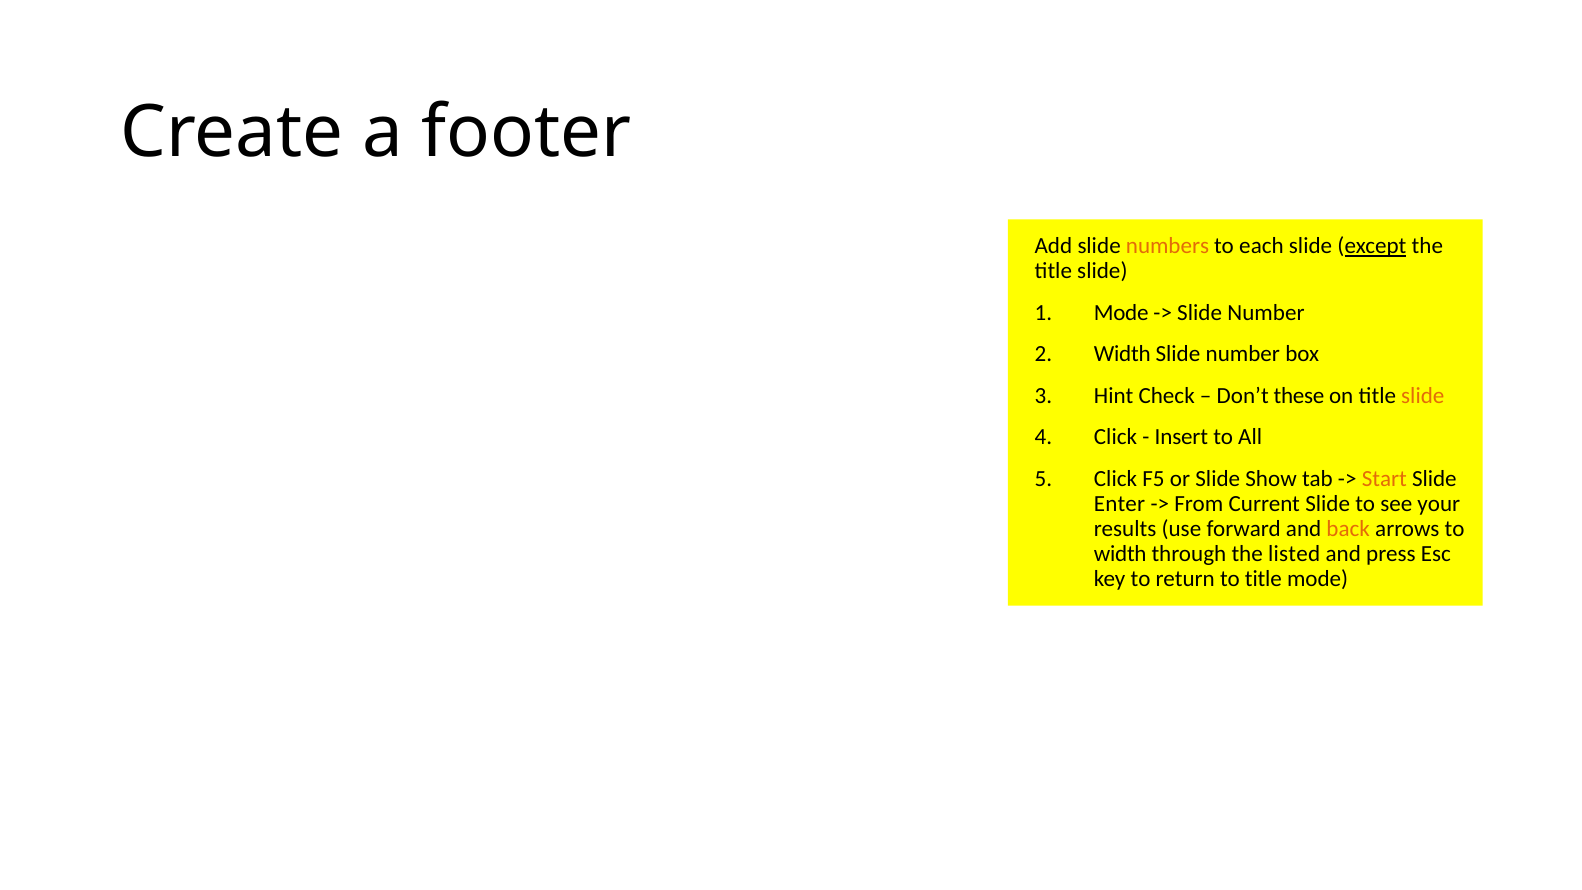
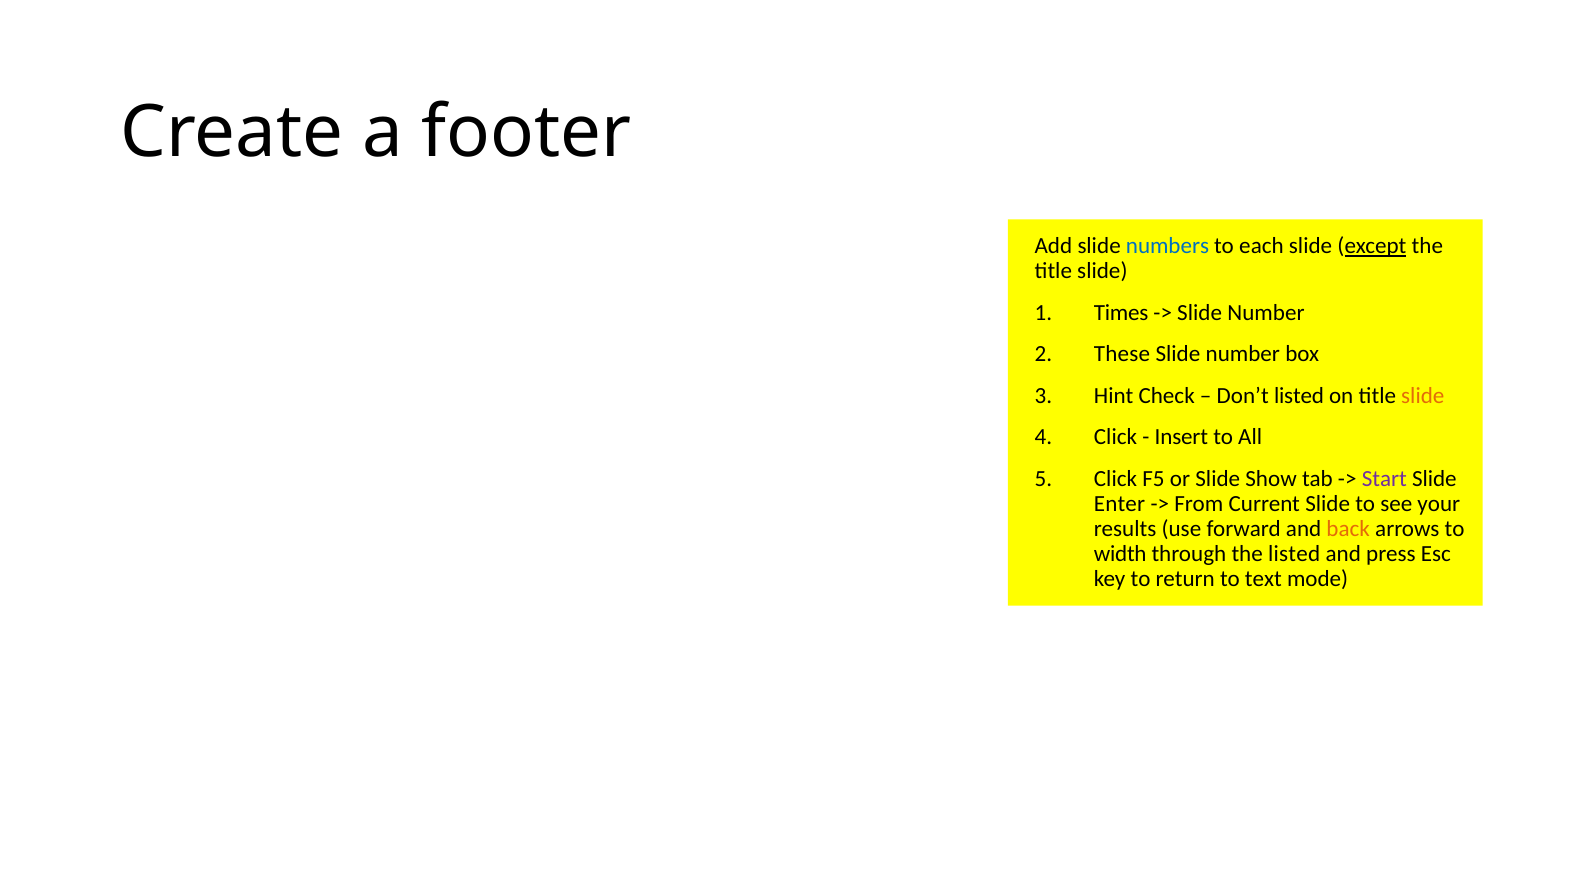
numbers colour: orange -> blue (1167, 246)
Mode: Mode -> Times (1121, 313)
Width: Width -> These (1122, 354)
Don’t these: these -> listed (1299, 396)
Start colour: orange -> purple (1384, 479)
to title: title -> text (1263, 579)
